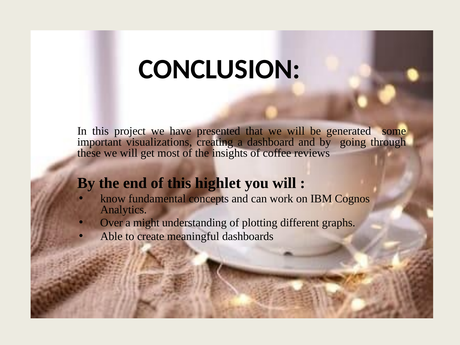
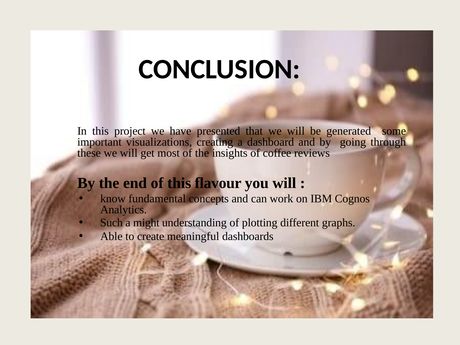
highlet: highlet -> flavour (218, 183)
Over: Over -> Such (111, 223)
